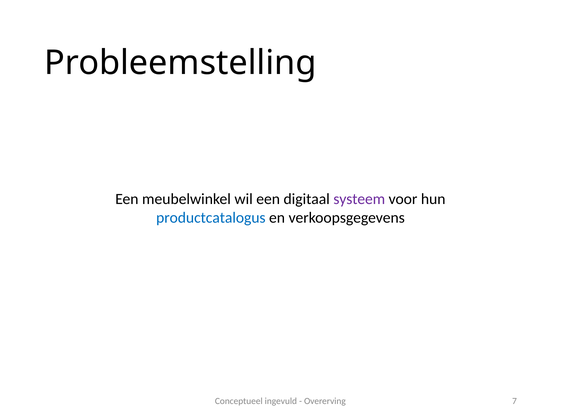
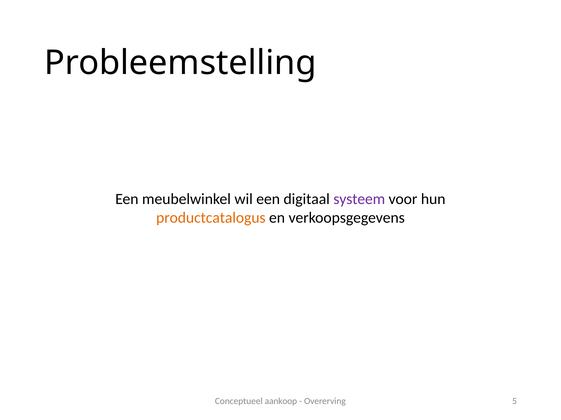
productcatalogus colour: blue -> orange (211, 218)
ingevuld: ingevuld -> aankoop (281, 402)
7: 7 -> 5 (515, 402)
